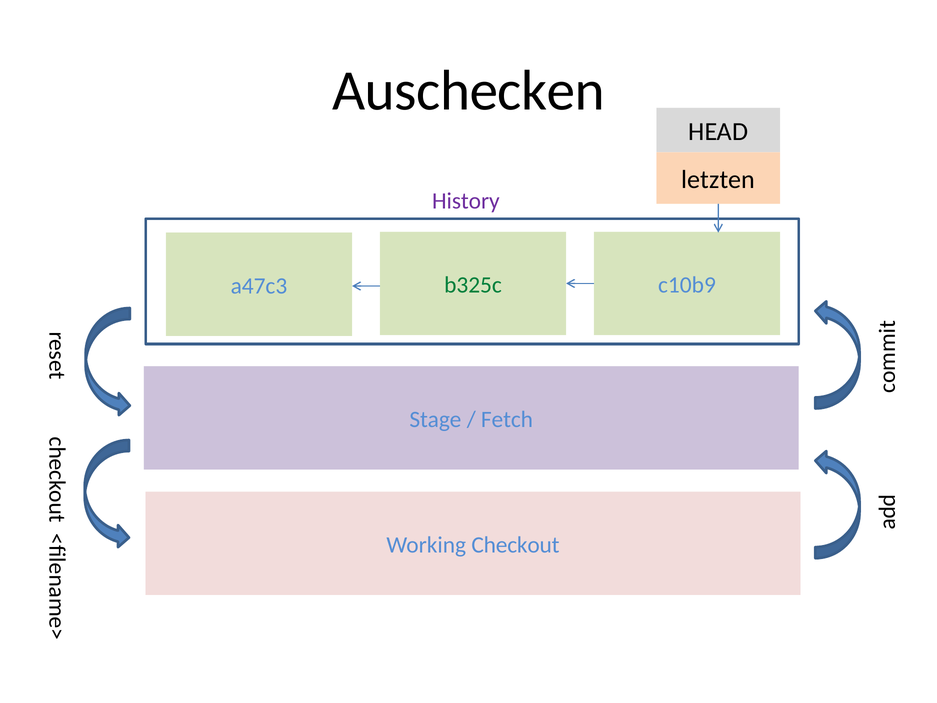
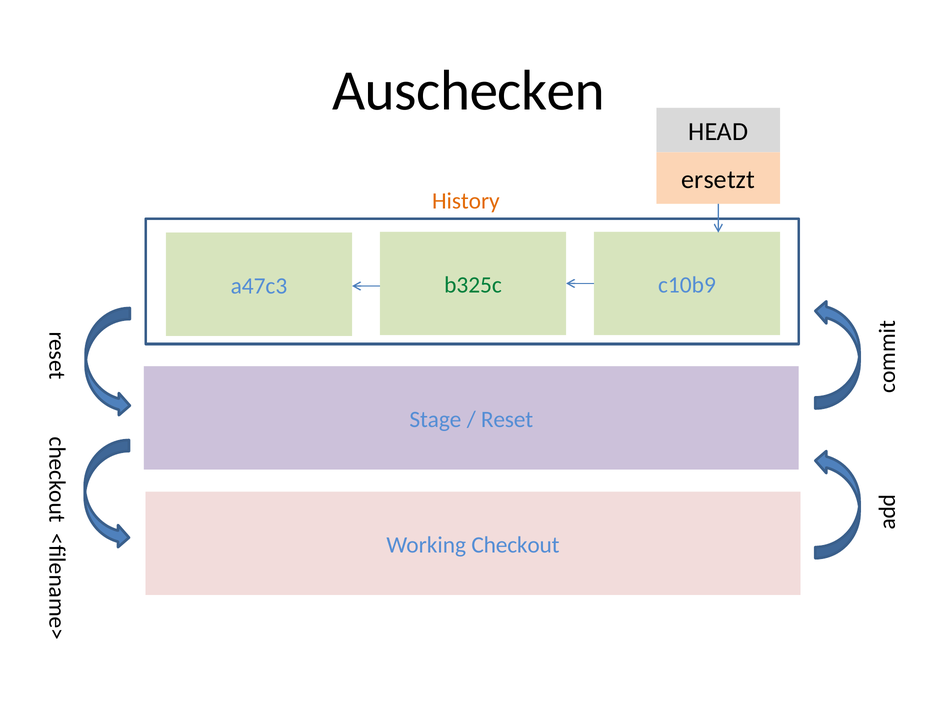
letzten: letzten -> ersetzt (718, 180)
History colour: purple -> orange (466, 201)
Fetch: Fetch -> Reset (507, 419)
